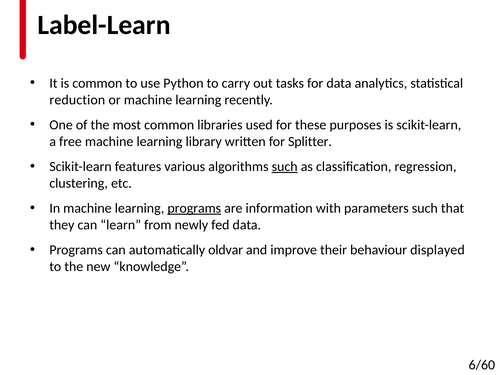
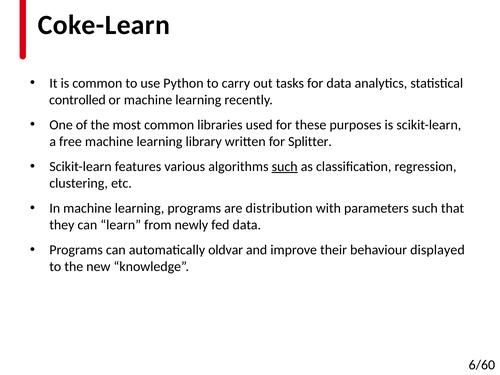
Label-Learn: Label-Learn -> Coke-Learn (104, 25)
reduction: reduction -> controlled (77, 100)
programs underline: present -> none (194, 208)
information: information -> distribution (279, 208)
